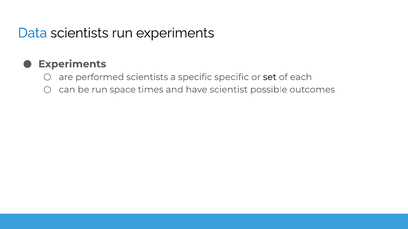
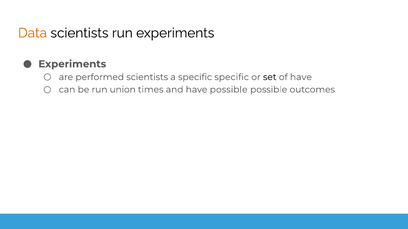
Data colour: blue -> orange (32, 33)
of each: each -> have (301, 77)
space: space -> union (123, 90)
have scientist: scientist -> possible (229, 90)
